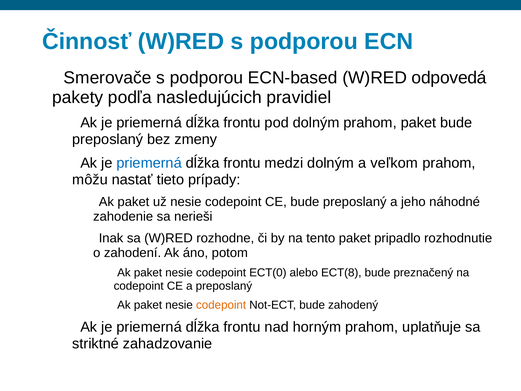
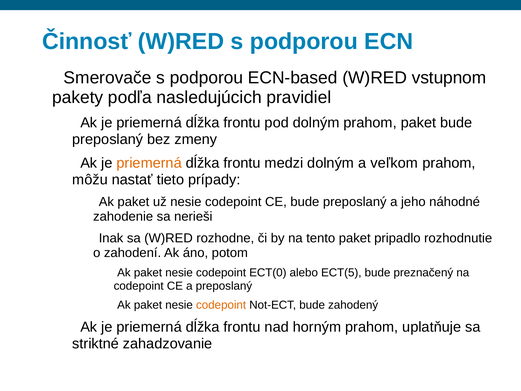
odpovedá: odpovedá -> vstupnom (449, 78)
priemerná colour: blue -> orange (149, 163)
ECT(8: ECT(8 -> ECT(5 (341, 273)
